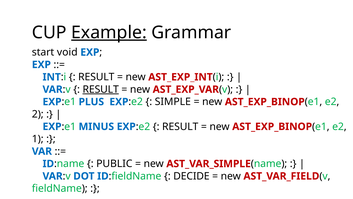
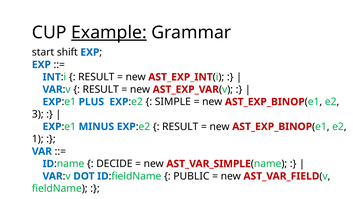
void: void -> shift (67, 52)
RESULT underline: present -> none (101, 89)
2: 2 -> 3 (38, 114)
PUBLIC: PUBLIC -> DECIDE (114, 163)
DECIDE: DECIDE -> PUBLIC (191, 176)
